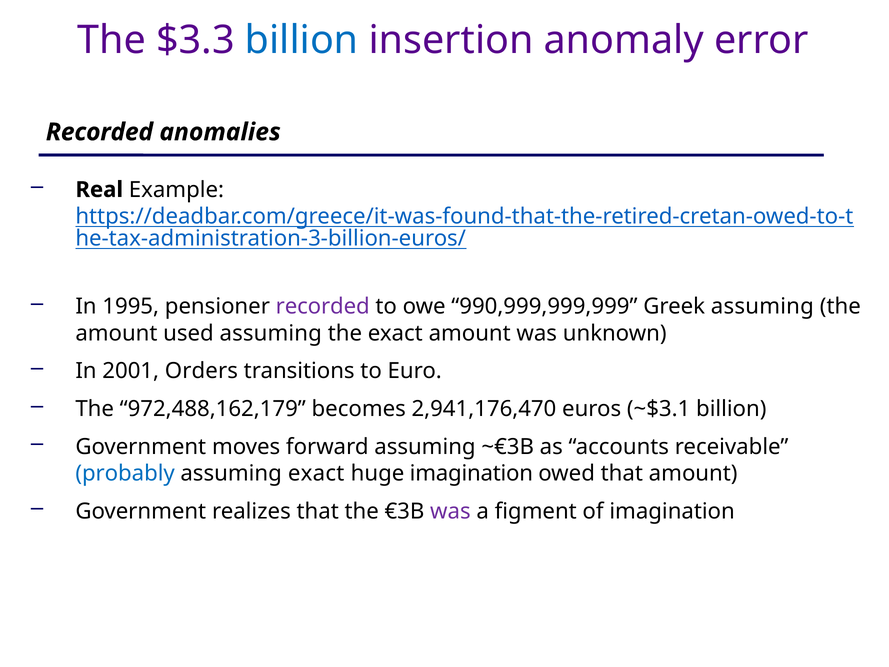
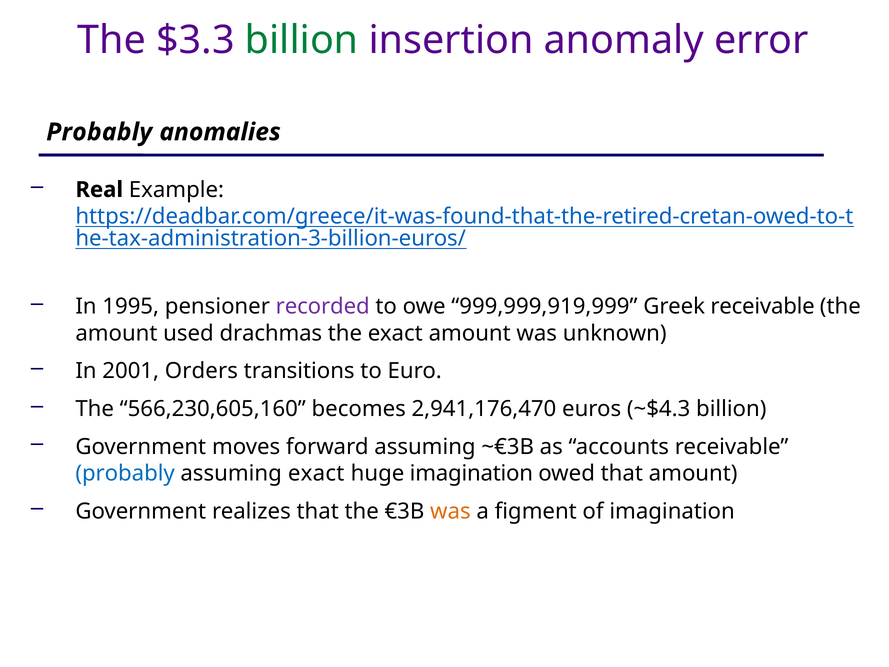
billion colour: blue -> green (302, 40)
Recorded: Recorded -> Probably (99, 132)
990,999,999,999: 990,999,999,999 -> 999,999,919,999 (544, 307)
Greek assuming: assuming -> receivable (763, 307)
used assuming: assuming -> drachmas (271, 333)
972,488,162,179: 972,488,162,179 -> 566,230,605,160 (213, 409)
~$3.1: ~$3.1 -> ~$4.3 (659, 409)
was colour: purple -> orange (450, 511)
